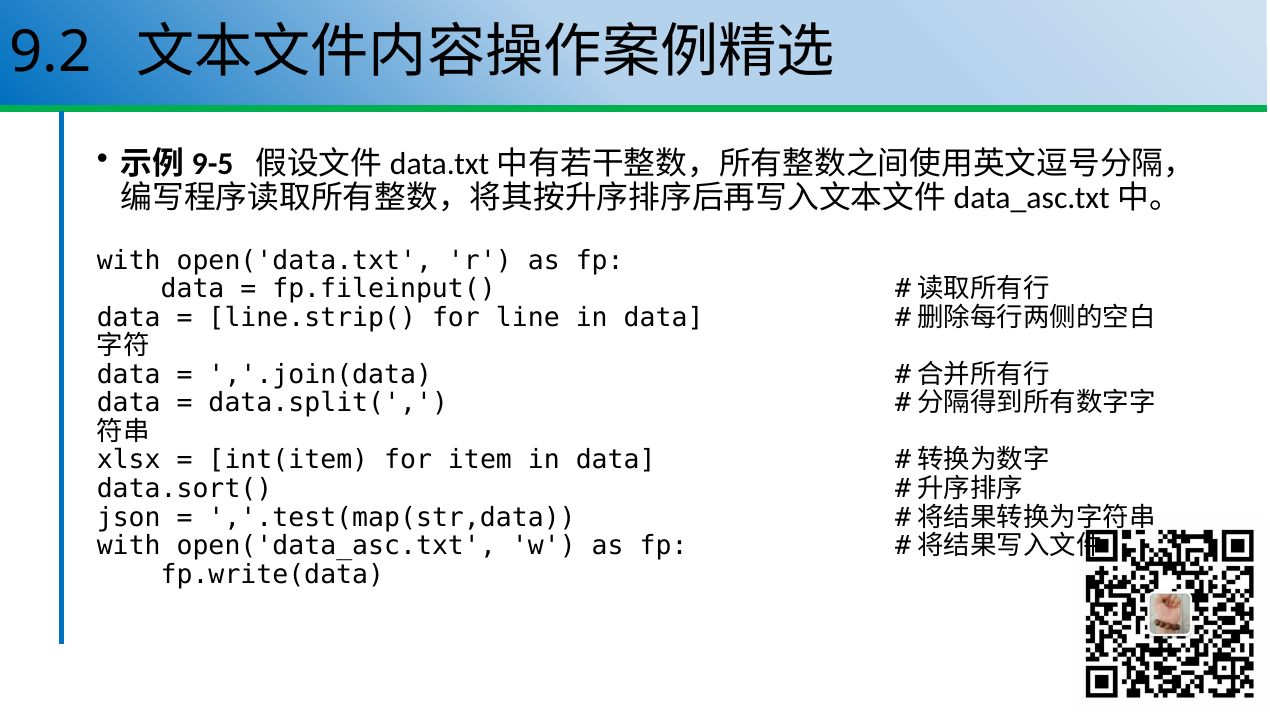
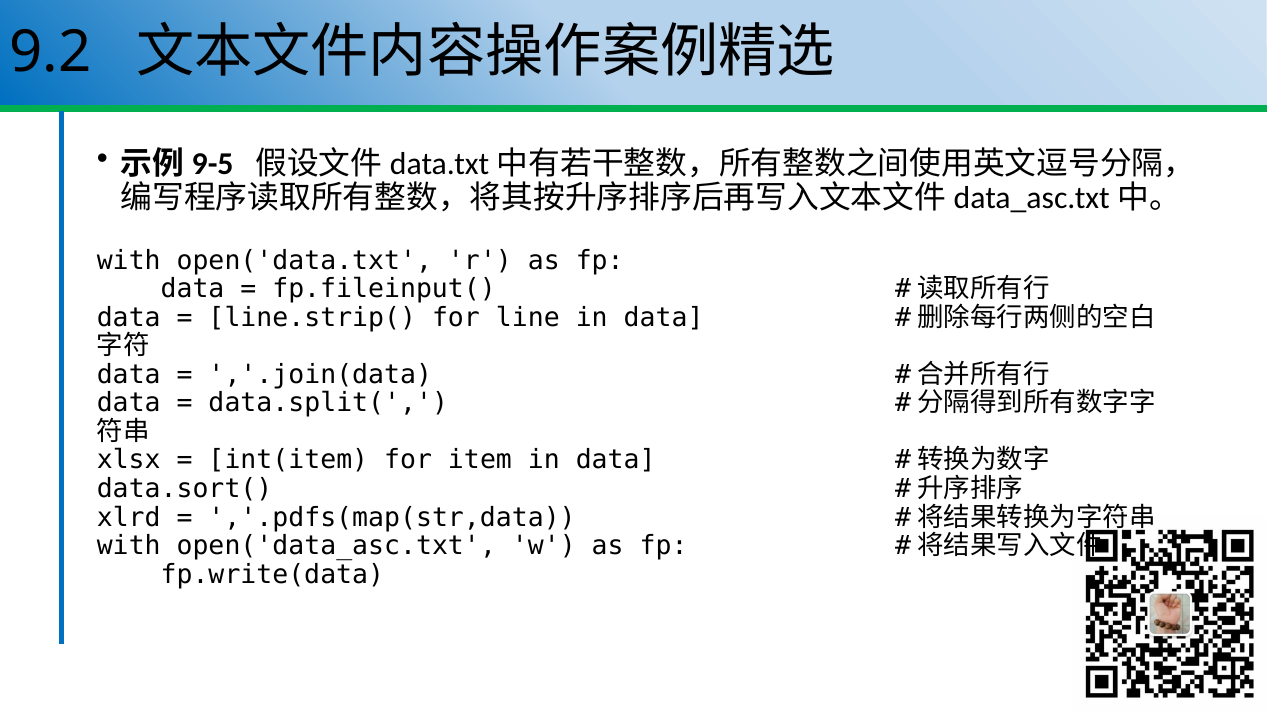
json: json -> xlrd (129, 518)
,'.test(map(str,data: ,'.test(map(str,data -> ,'.pdfs(map(str,data (392, 518)
